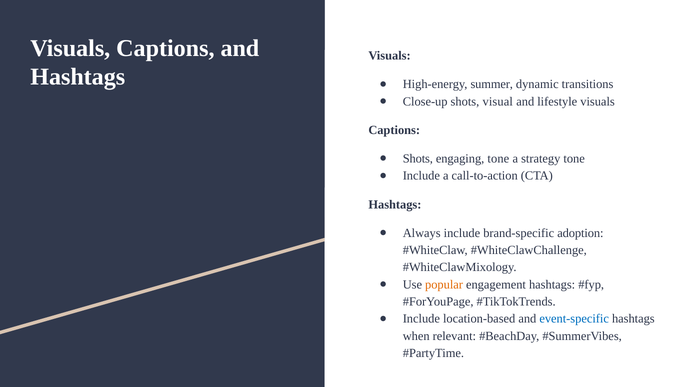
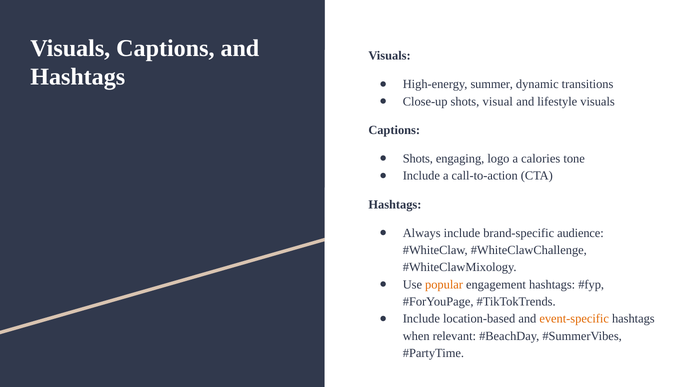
engaging tone: tone -> logo (498, 159)
strategy: strategy -> calories (541, 159)
adoption: adoption -> audience (580, 233)
event-specific colour: blue -> orange (574, 319)
